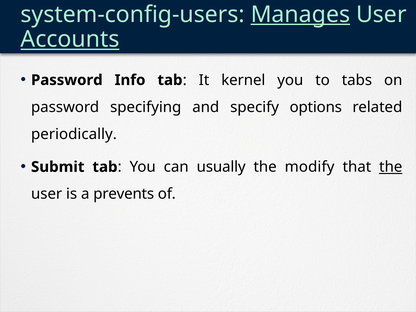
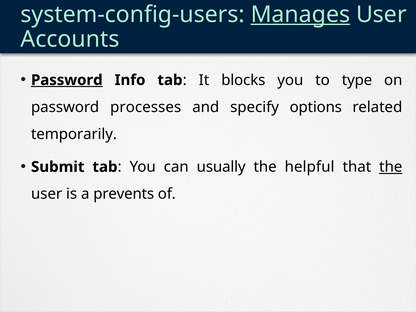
Accounts underline: present -> none (70, 39)
Password underline: none -> present (67, 80)
kernel: kernel -> blocks (243, 80)
tabs: tabs -> type (357, 80)
specifying: specifying -> processes (146, 107)
periodically: periodically -> temporarily (74, 134)
modify: modify -> helpful (310, 167)
